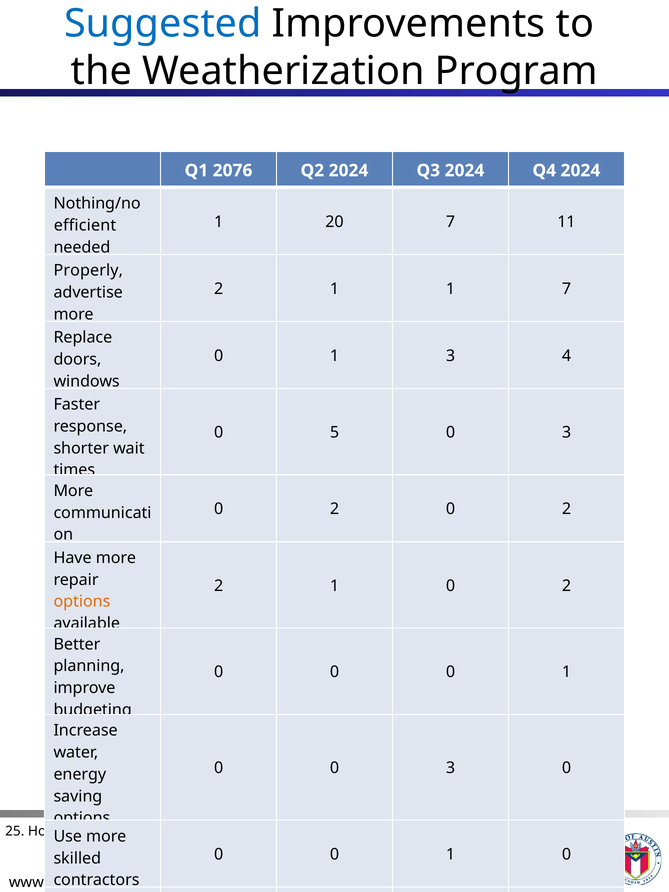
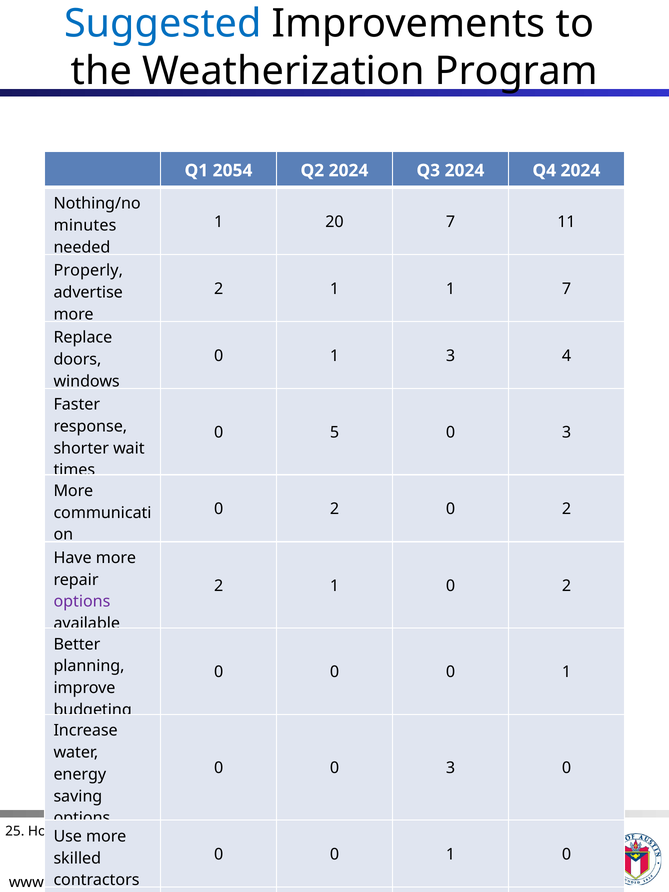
2076: 2076 -> 2054 (233, 171)
efficient: efficient -> minutes (85, 225)
options colour: orange -> purple (82, 602)
